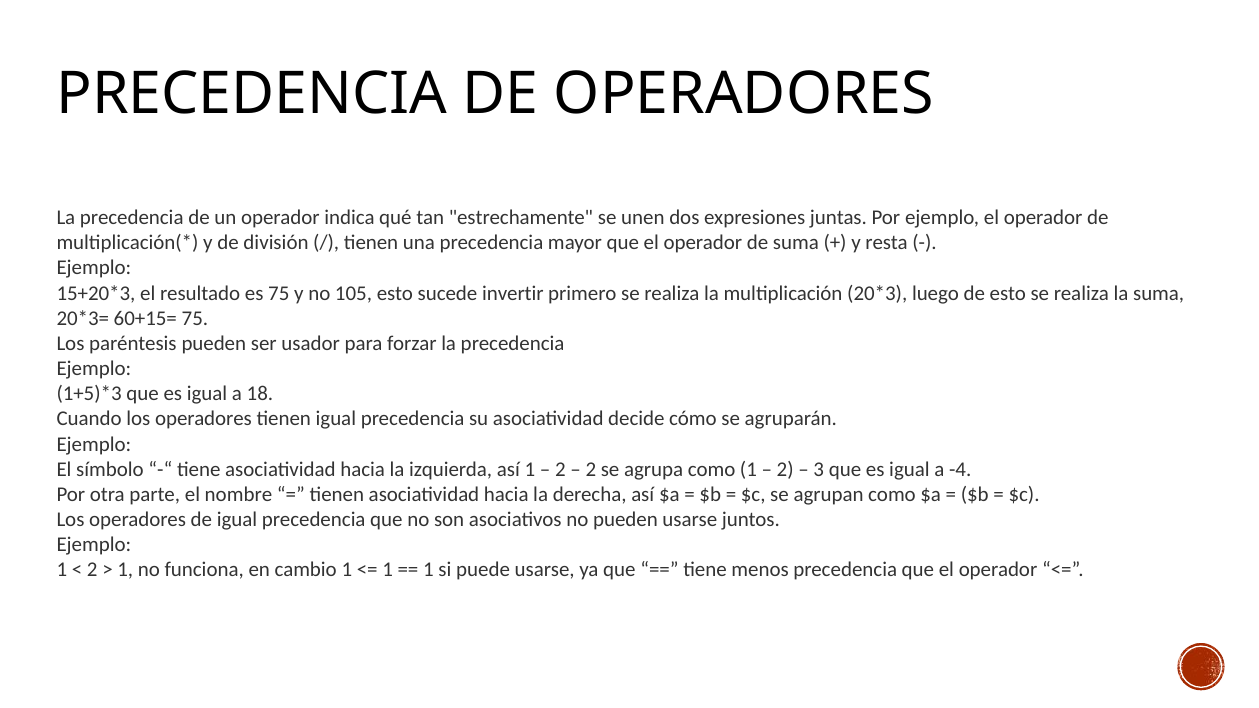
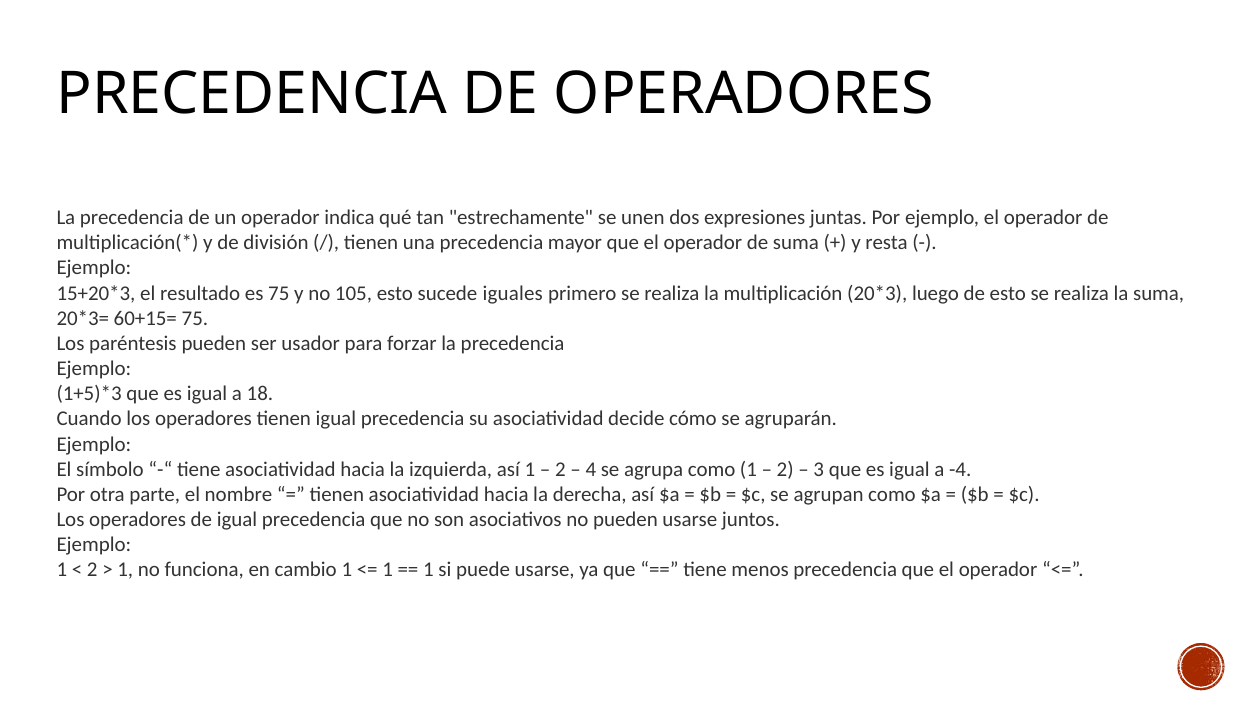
invertir: invertir -> iguales (513, 293)
2: 2 -> 4 (591, 469)
